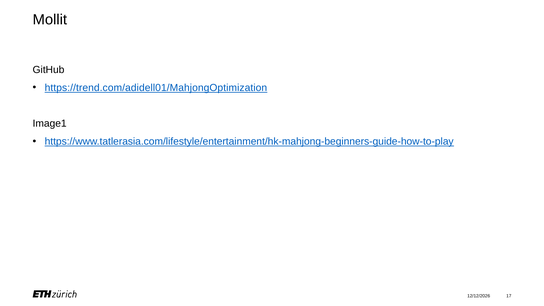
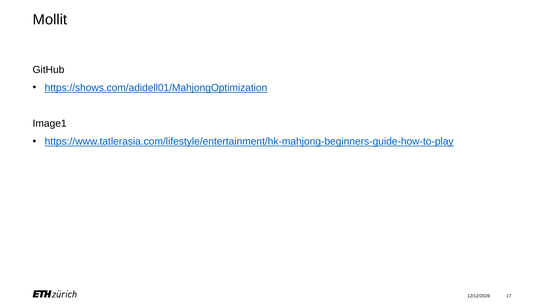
https://trend.com/adidell01/MahjongOptimization: https://trend.com/adidell01/MahjongOptimization -> https://shows.com/adidell01/MahjongOptimization (156, 88)
